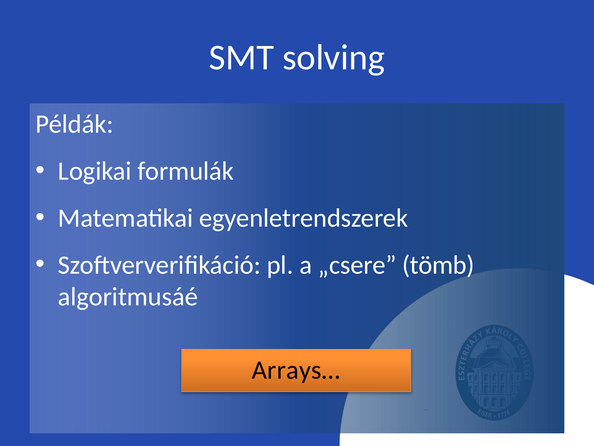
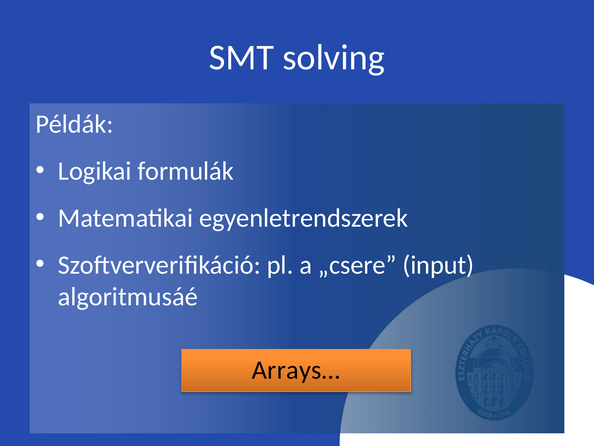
tömb: tömb -> input (438, 265)
